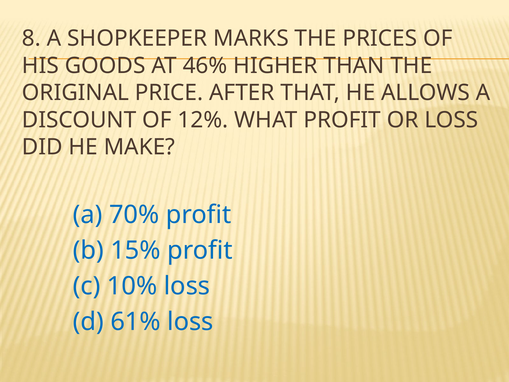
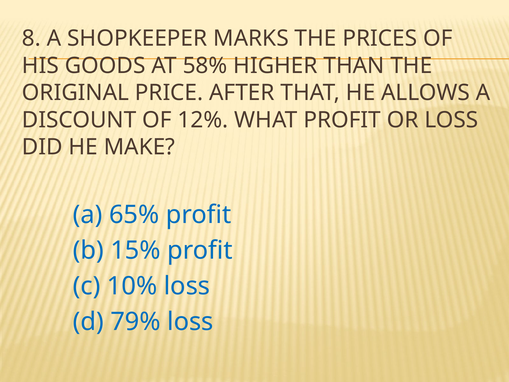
46%: 46% -> 58% (205, 66)
70%: 70% -> 65% (134, 215)
61%: 61% -> 79% (135, 322)
